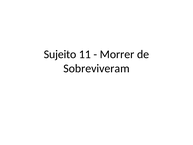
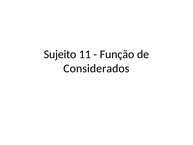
Morrer: Morrer -> Função (117, 54)
Sobreviveram: Sobreviveram -> Considerados (96, 68)
